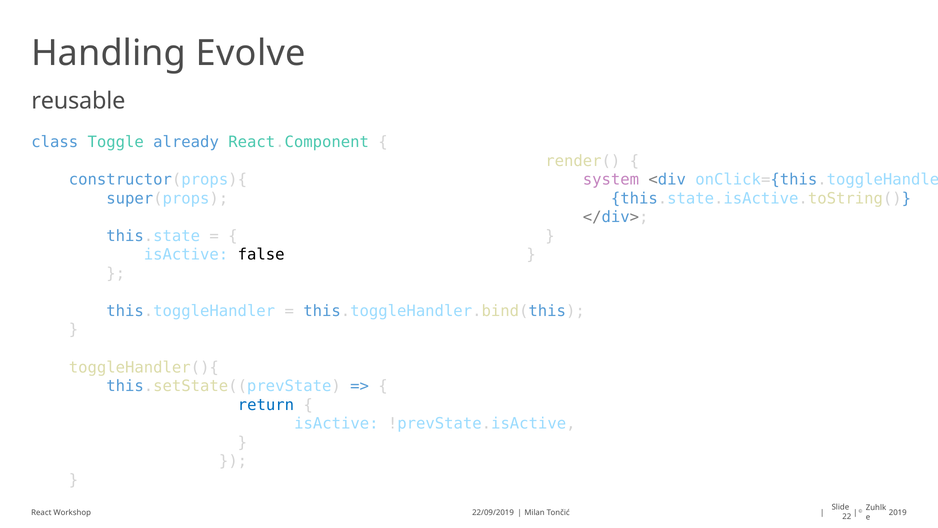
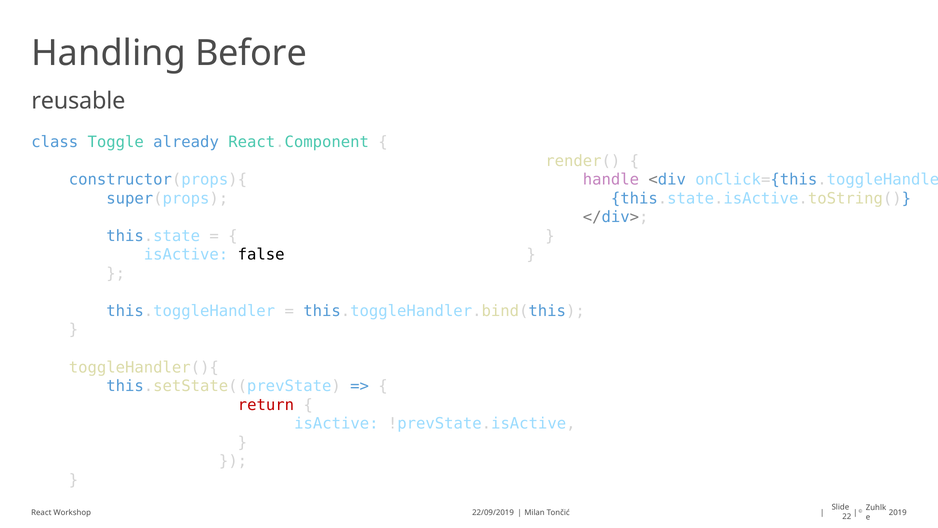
Evolve: Evolve -> Before (251, 53)
system: system -> handle (611, 180)
return colour: blue -> red (266, 405)
